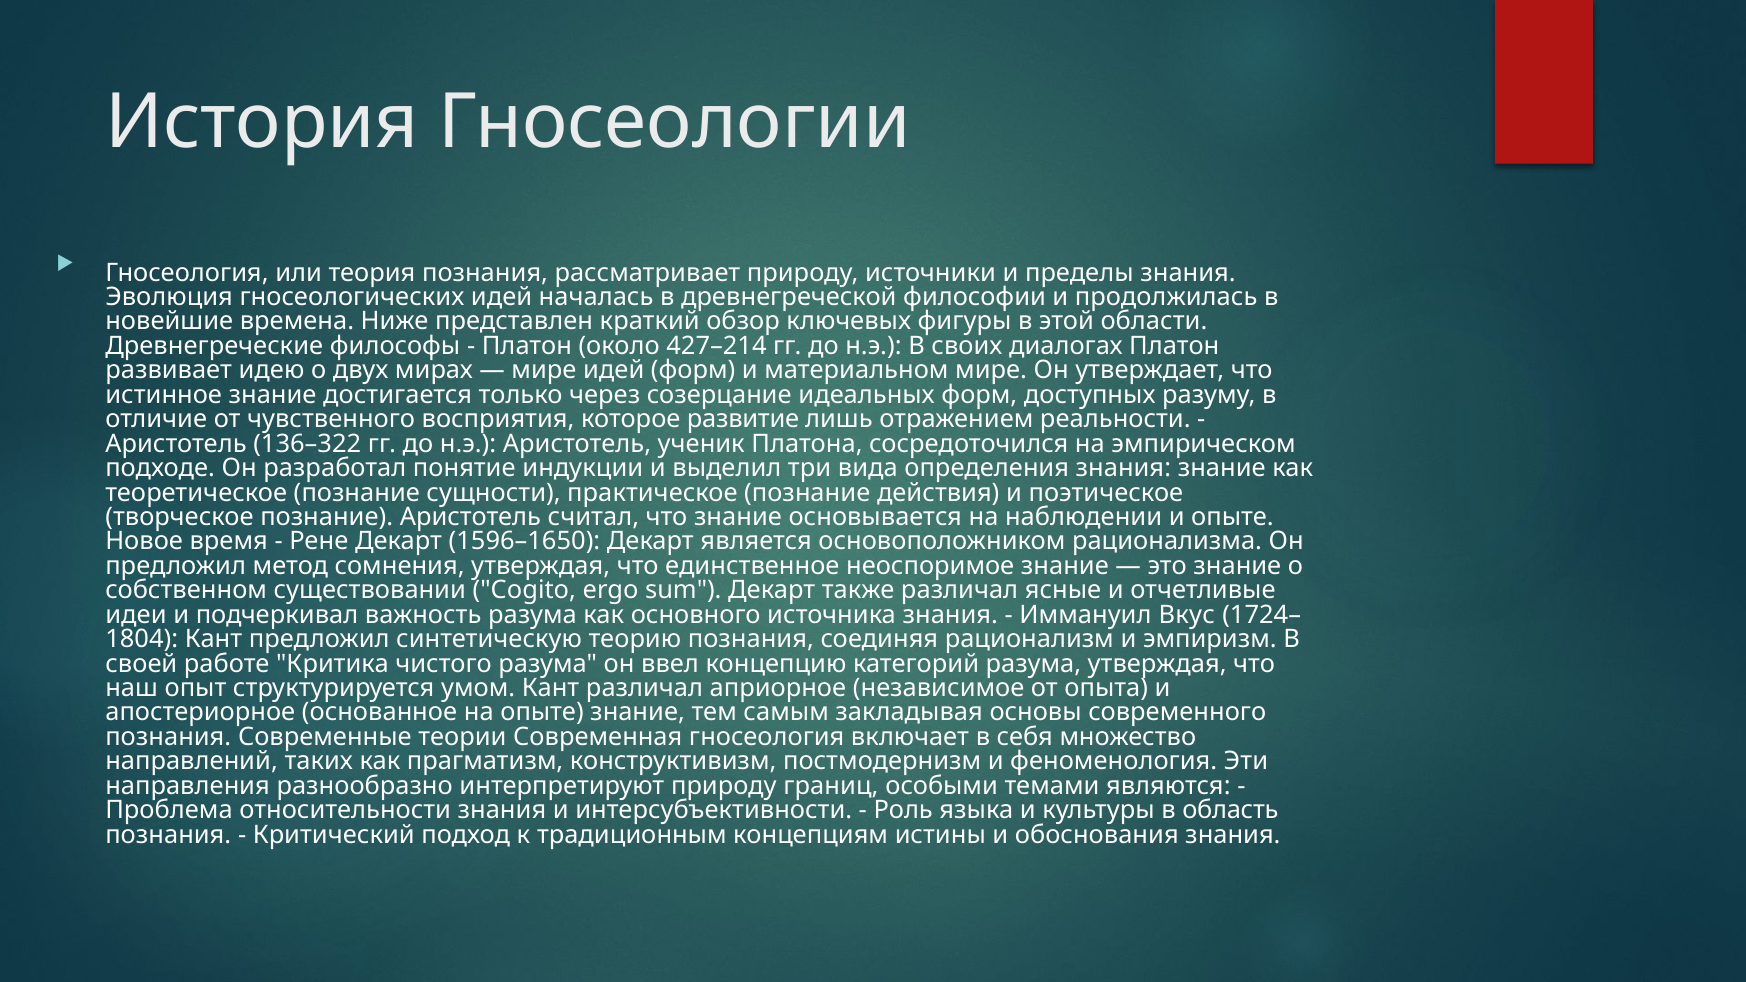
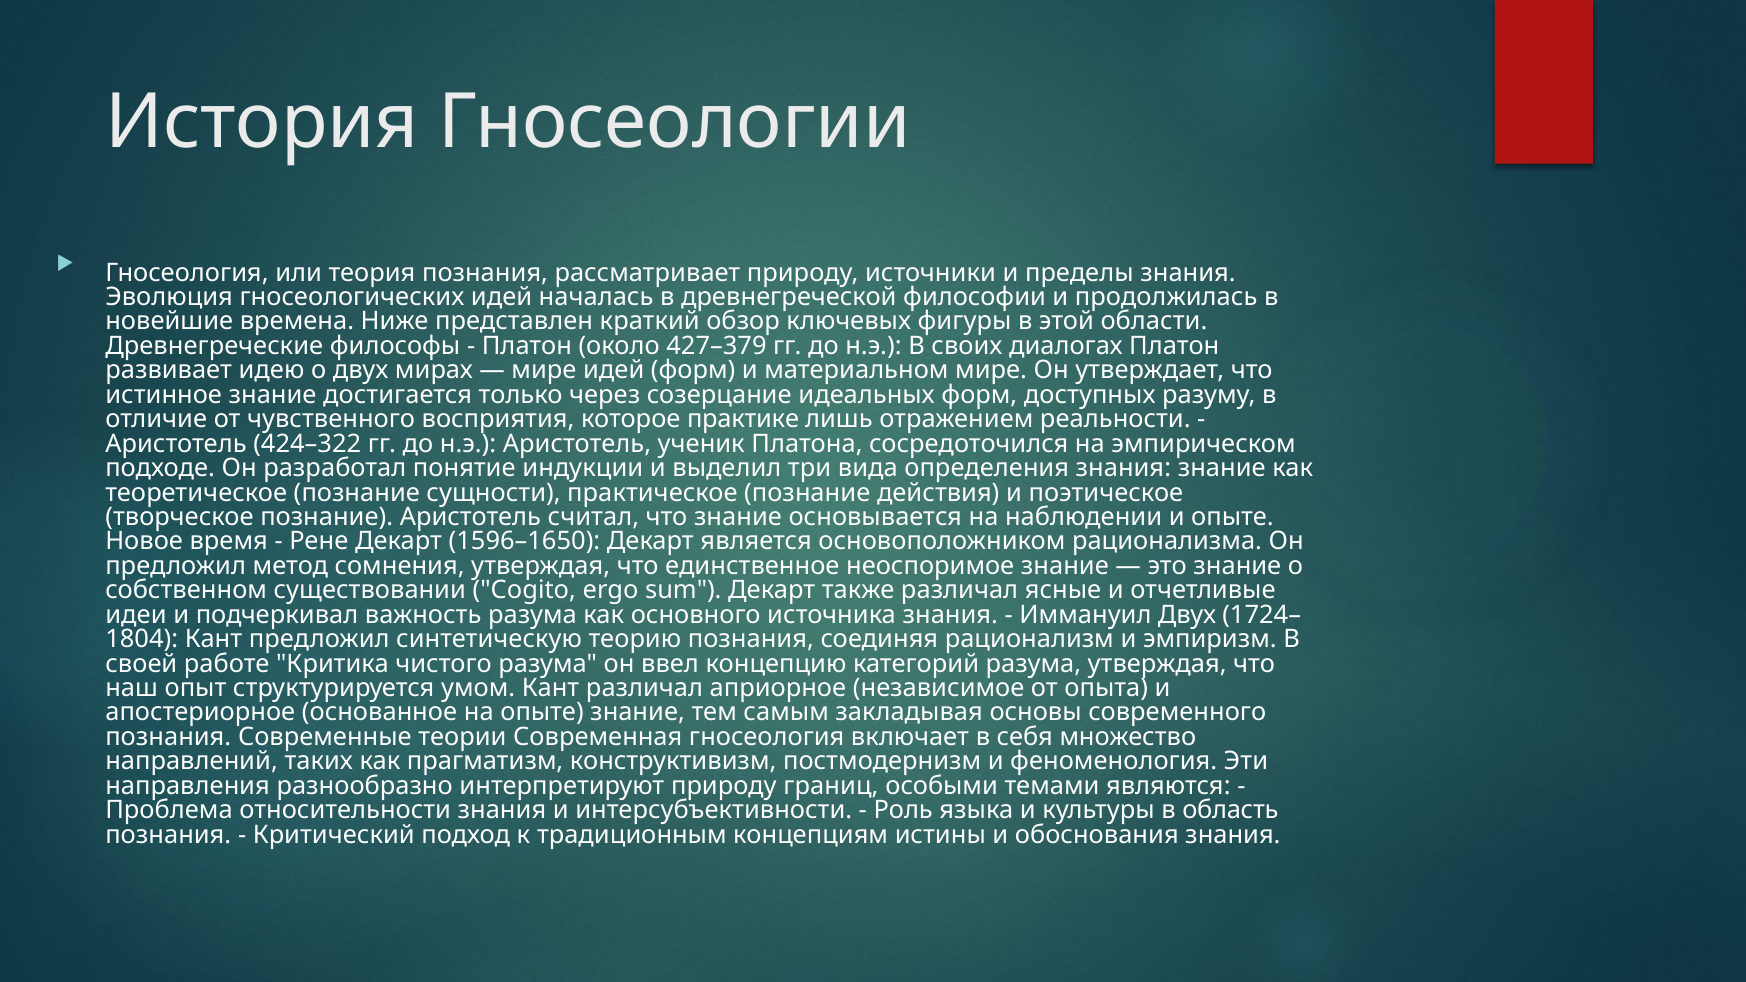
427–214: 427–214 -> 427–379 (716, 346)
развитие: развитие -> практике (743, 419)
136–322: 136–322 -> 424–322 (307, 444)
Иммануил Вкус: Вкус -> Двух (1187, 615)
